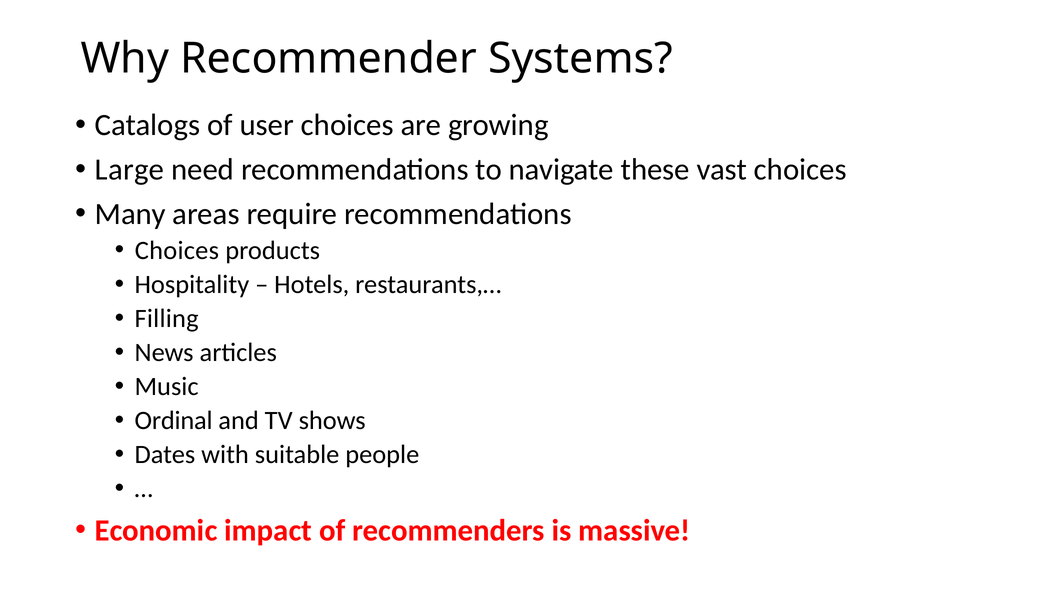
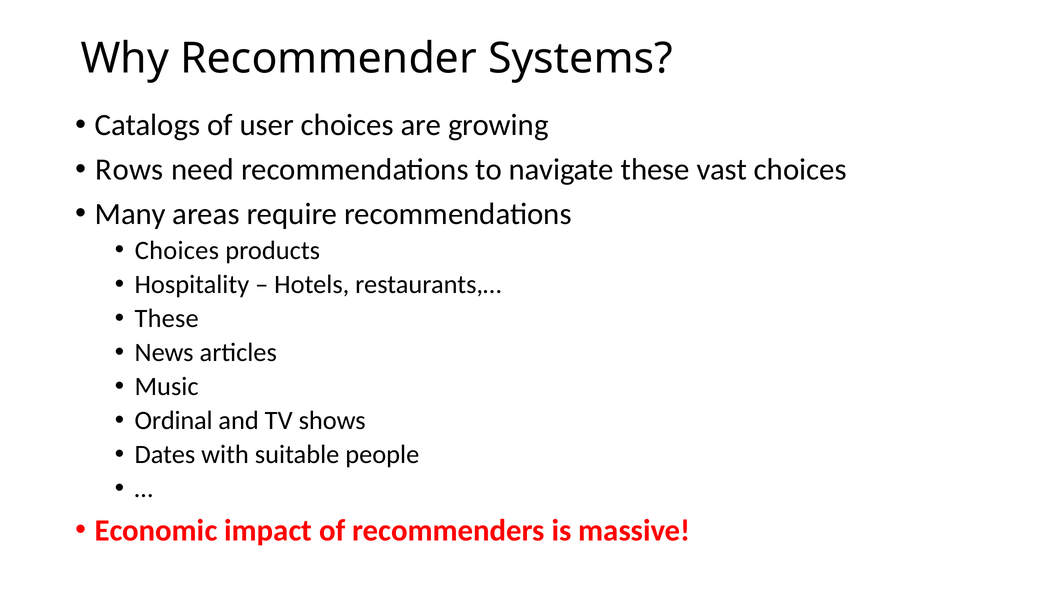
Large: Large -> Rows (129, 169)
Filling: Filling -> These (167, 318)
